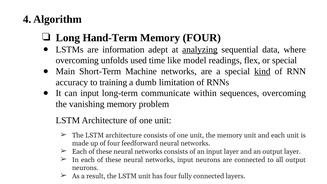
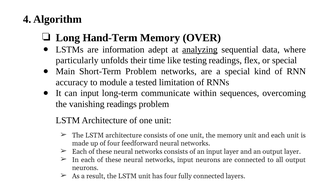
Memory FOUR: FOUR -> OVER (202, 38)
overcoming: overcoming -> particularly (77, 60)
used: used -> their (139, 60)
model: model -> testing (195, 60)
Short-Term Machine: Machine -> Problem (141, 71)
kind underline: present -> none (262, 71)
training: training -> module (113, 82)
dumb: dumb -> tested (146, 82)
vanishing memory: memory -> readings (122, 104)
